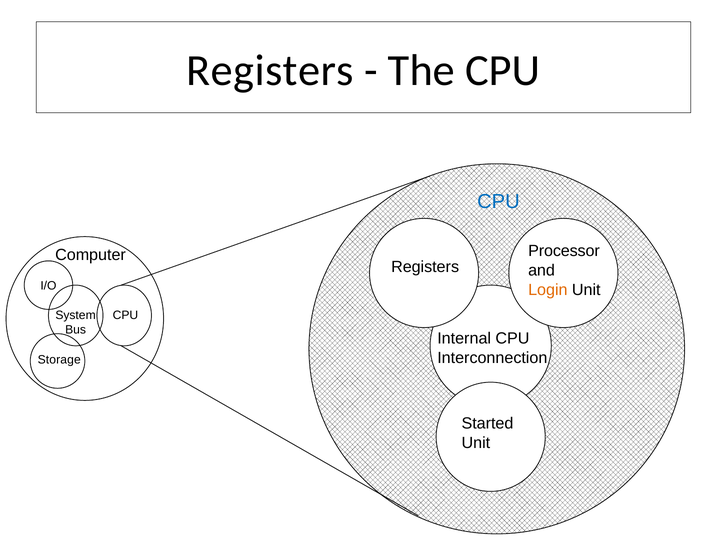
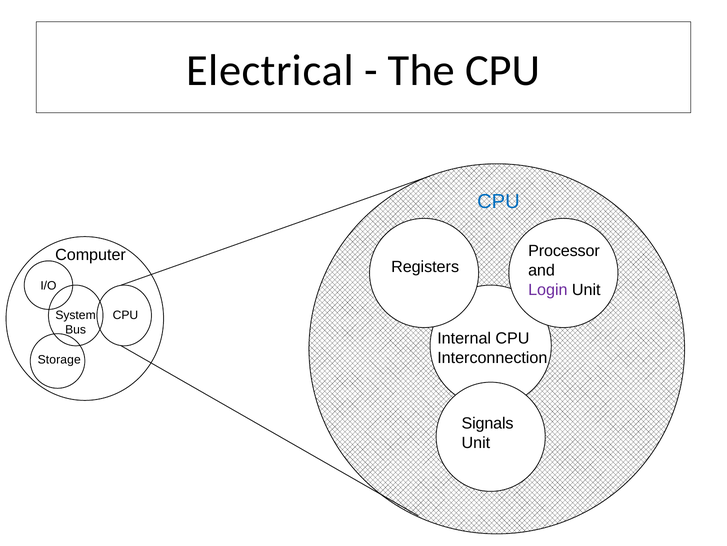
Registers: Registers -> Electrical (270, 70)
Login colour: orange -> purple (548, 290)
Started: Started -> Signals (488, 423)
